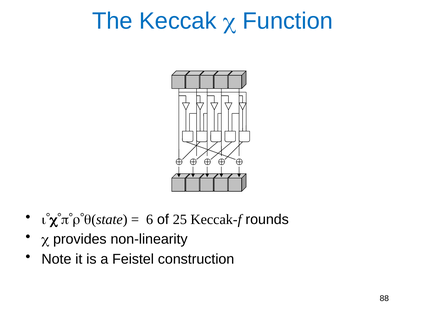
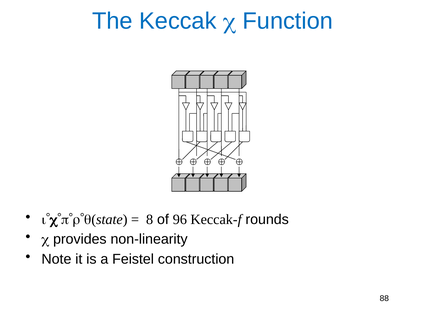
6: 6 -> 8 (150, 219)
25: 25 -> 96 (180, 219)
